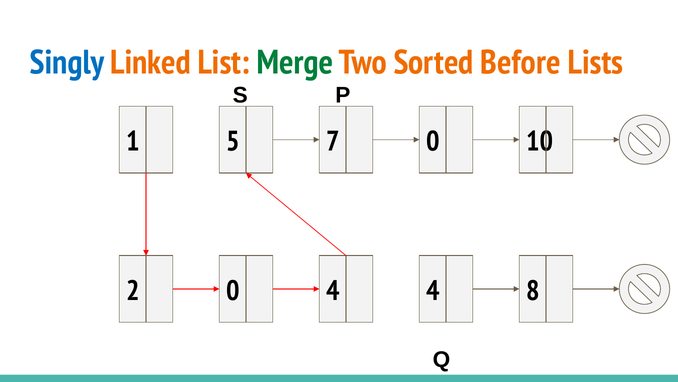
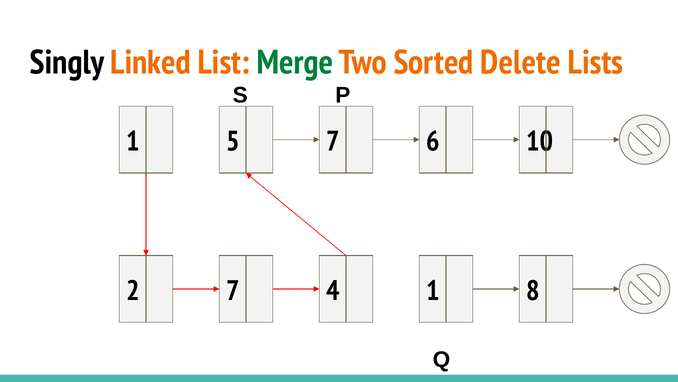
Singly colour: blue -> black (67, 62)
Before: Before -> Delete (521, 62)
7 0: 0 -> 6 (433, 141)
2 0: 0 -> 7 (233, 290)
4 4: 4 -> 1 (433, 290)
